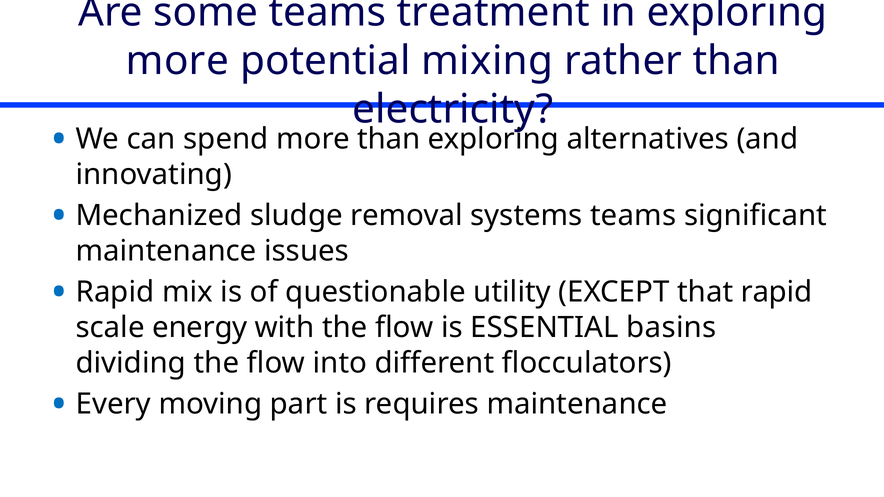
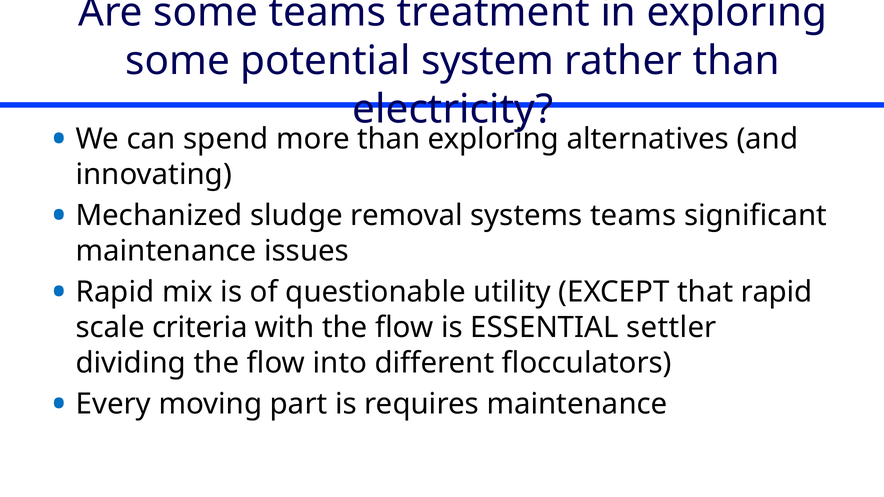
more: more -> some (178, 61)
mixing: mixing -> system (488, 61)
energy: energy -> criteria (200, 328)
basins: basins -> settler (672, 328)
